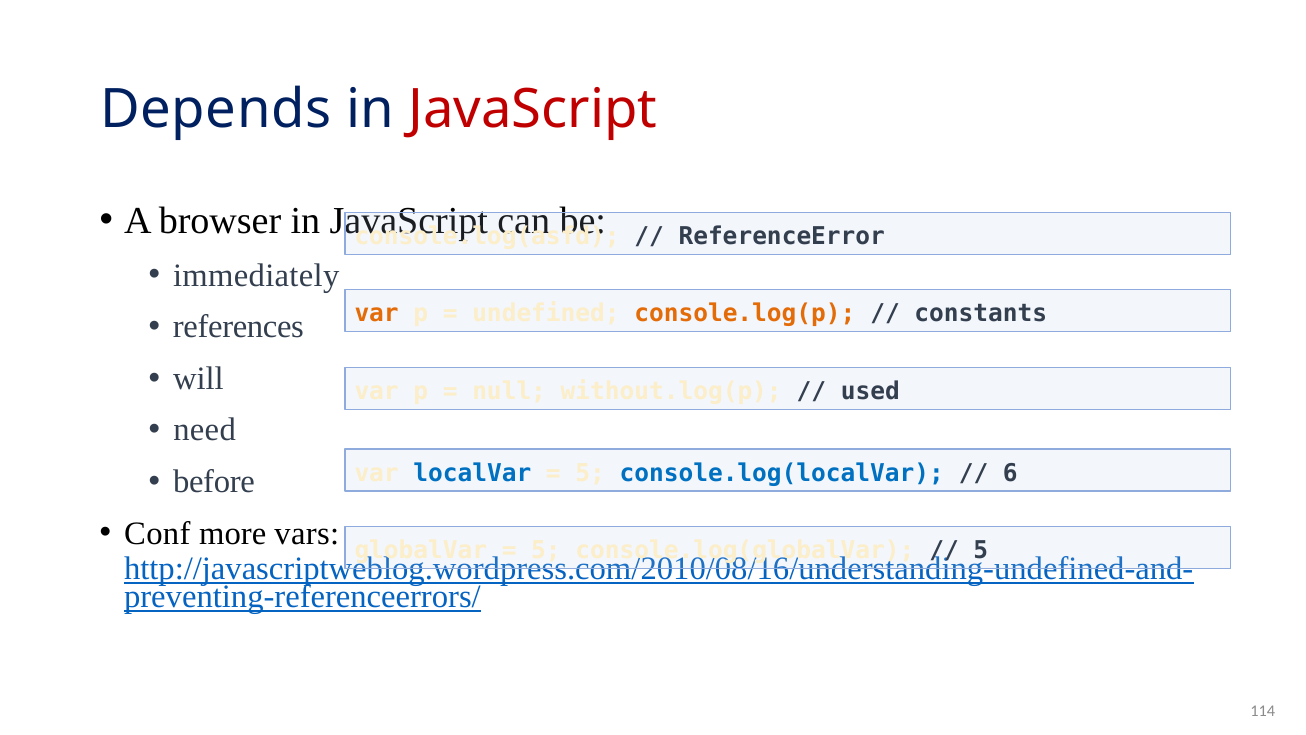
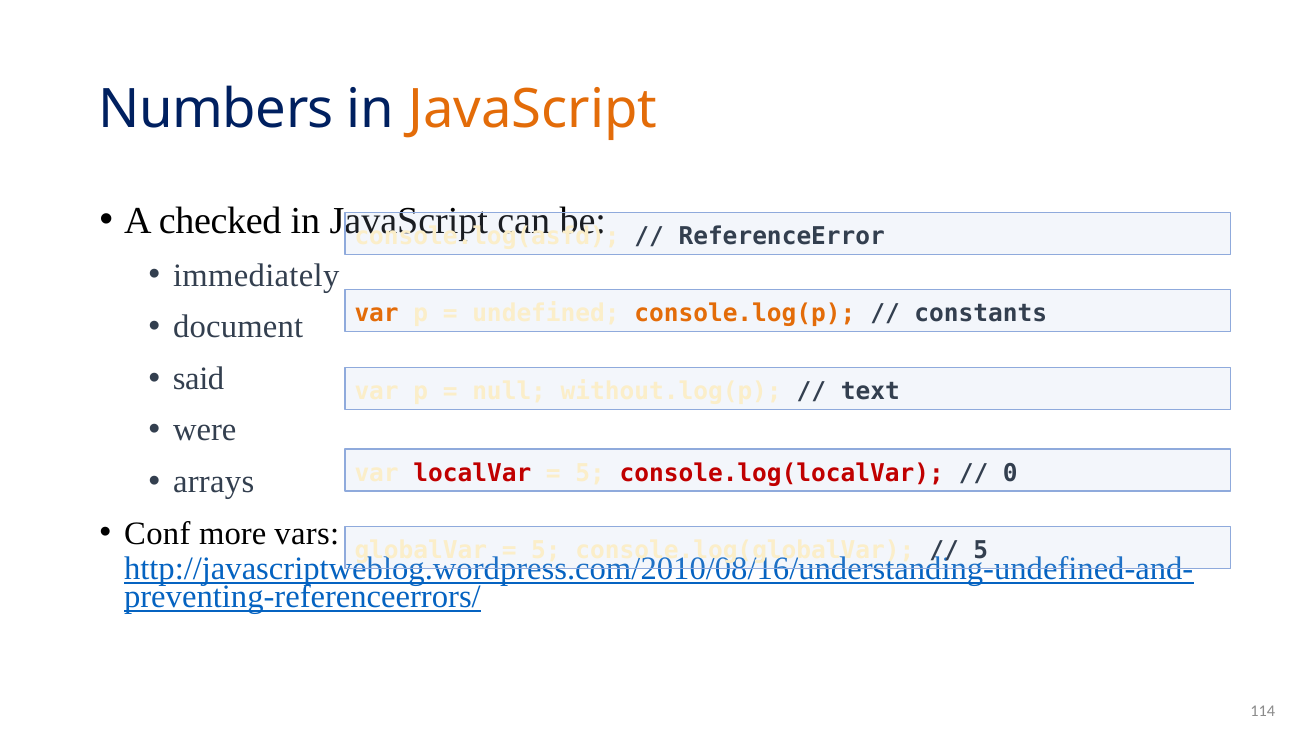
Depends: Depends -> Numbers (216, 110)
JavaScript colour: red -> orange (533, 110)
browser: browser -> checked (220, 221)
references: references -> document (238, 327)
will: will -> said (199, 378)
used: used -> text (870, 391)
need: need -> were (205, 430)
localVar colour: blue -> red (472, 473)
console.log(localVar colour: blue -> red (782, 473)
6: 6 -> 0 (1010, 473)
before: before -> arrays (214, 482)
